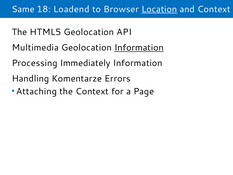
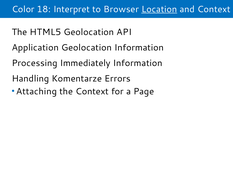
Same: Same -> Color (23, 9)
Loadend: Loadend -> Interpret (71, 9)
Multimedia: Multimedia -> Application (35, 48)
Information underline: present -> none (139, 48)
